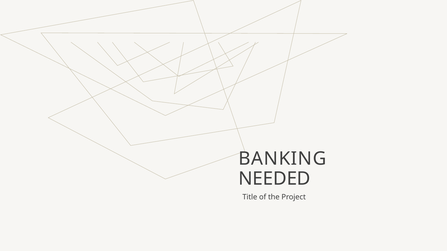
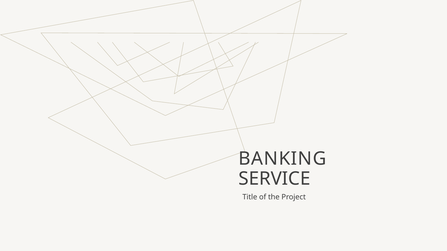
NEEDED: NEEDED -> SERVICE (275, 179)
